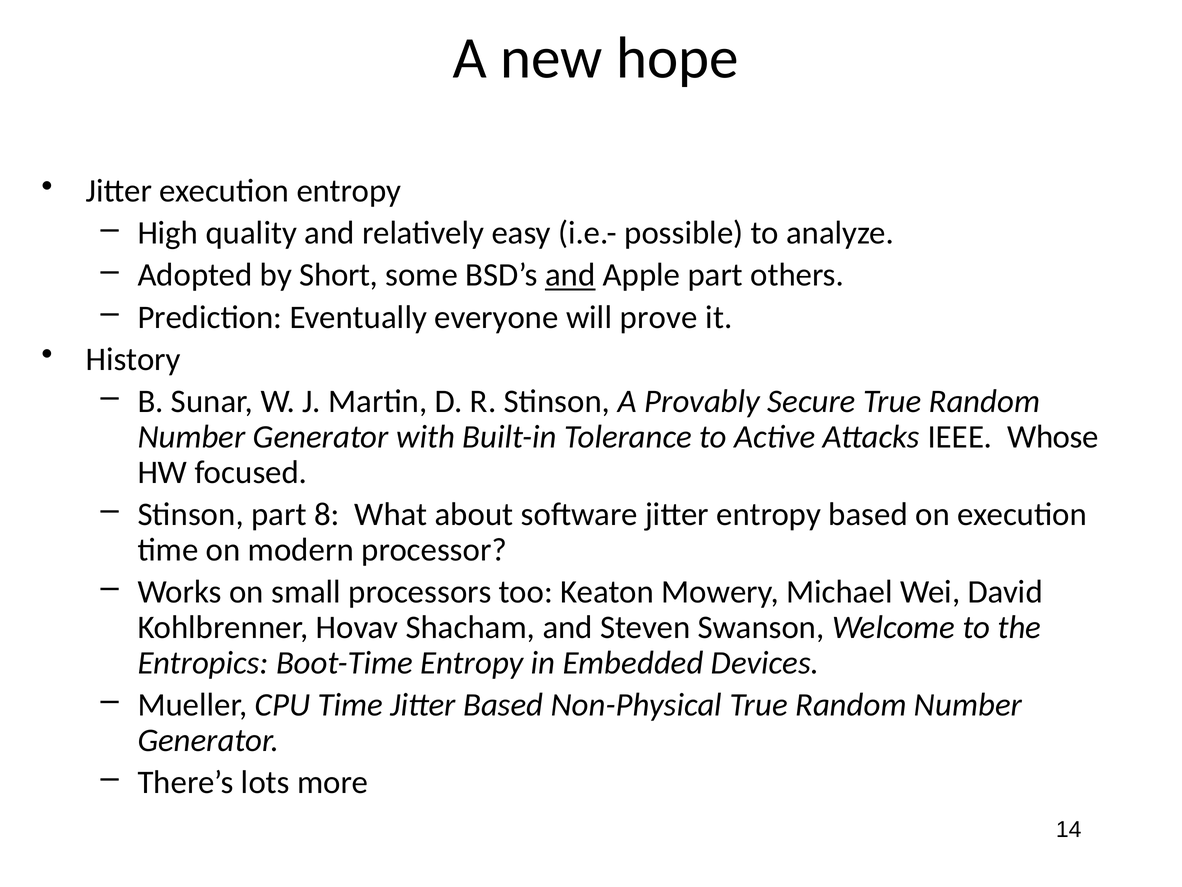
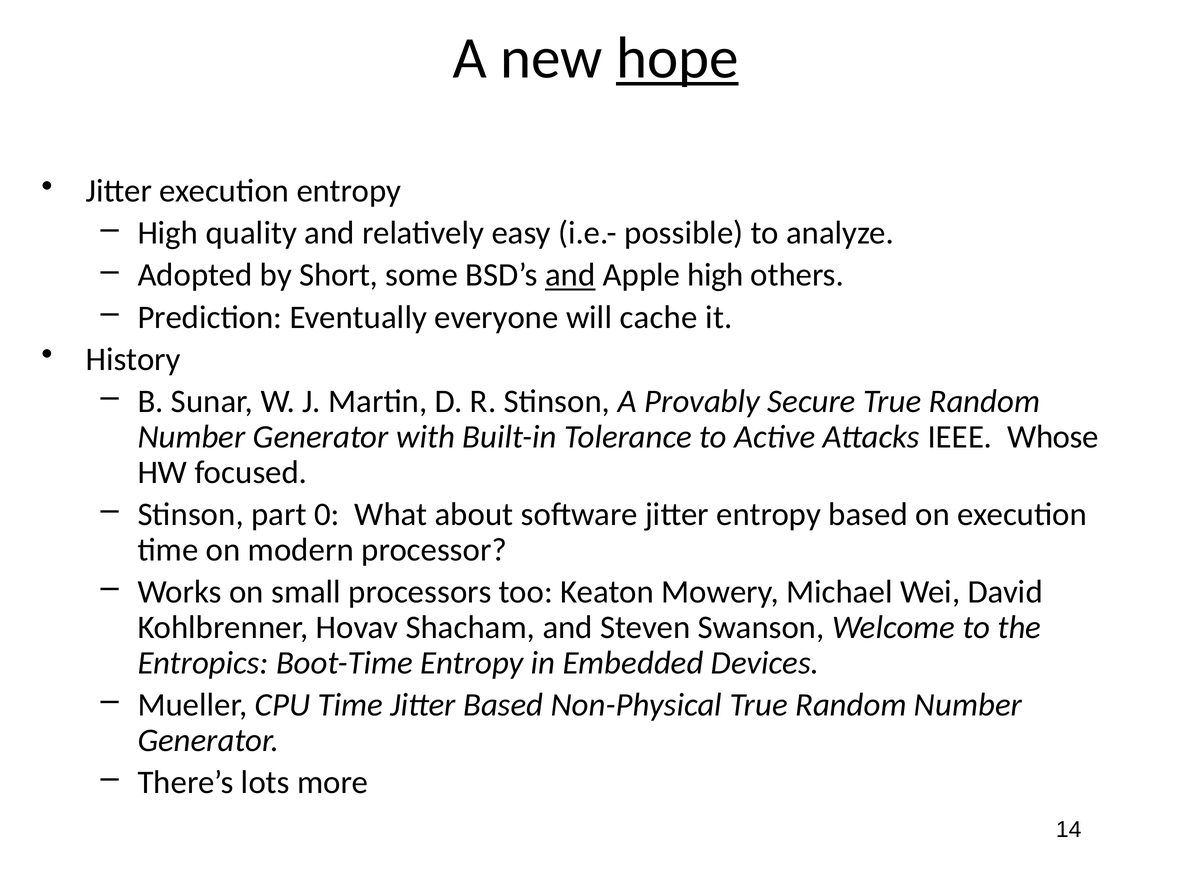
hope underline: none -> present (677, 58)
Apple part: part -> high (715, 275)
prove: prove -> cache (659, 317)
8: 8 -> 0 (327, 514)
